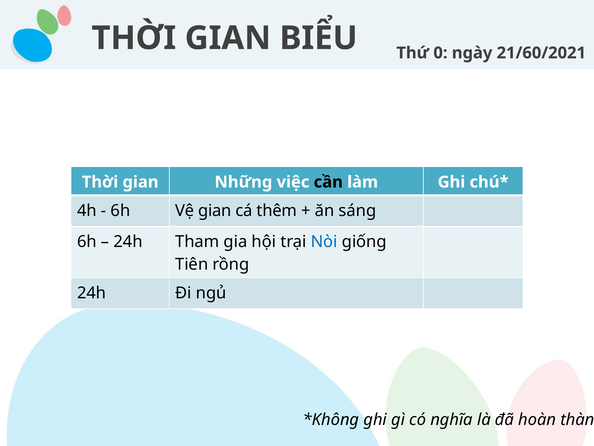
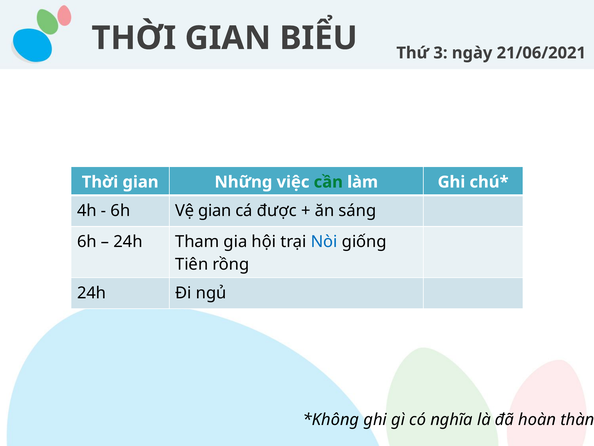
0: 0 -> 3 (440, 53)
21/60/2021: 21/60/2021 -> 21/06/2021 (541, 53)
cần colour: black -> green (328, 182)
thêm: thêm -> được (277, 210)
